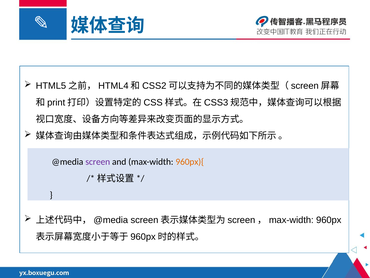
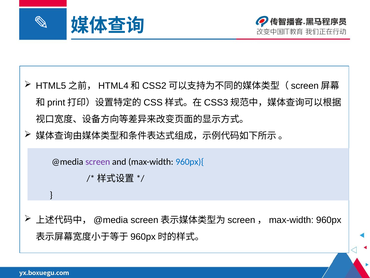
960px){ colour: orange -> blue (190, 161)
